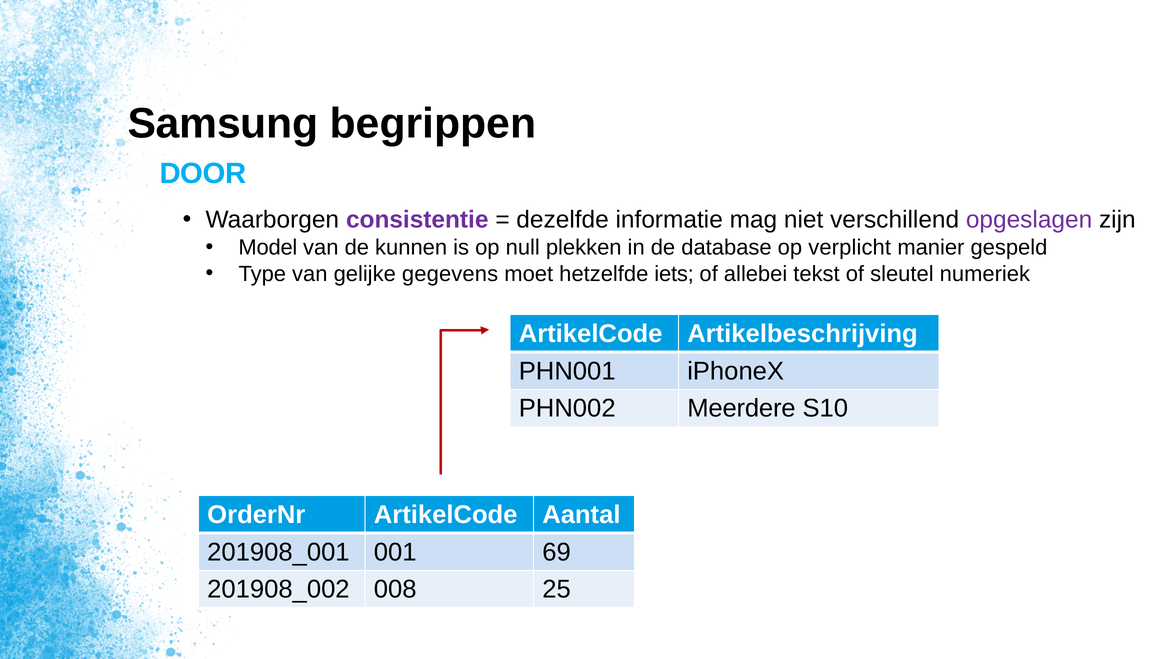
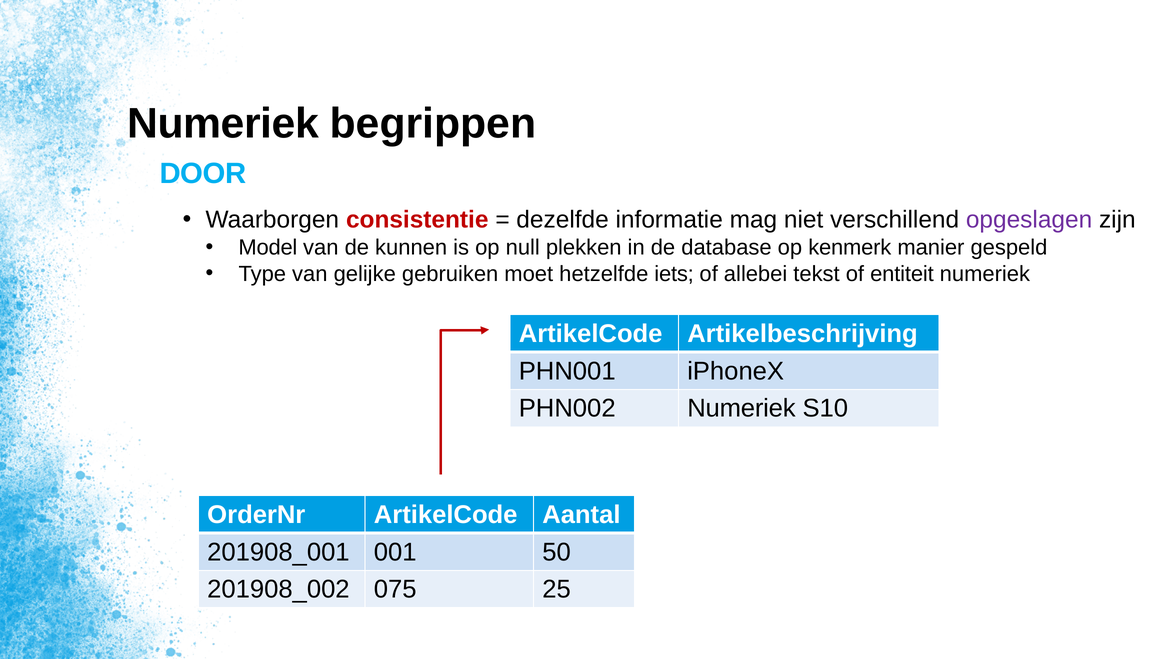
Samsung: Samsung -> Numeriek (223, 123)
consistentie colour: purple -> red (417, 220)
verplicht: verplicht -> kenmerk (850, 248)
gegevens: gegevens -> gebruiken (450, 274)
sleutel: sleutel -> entiteit (902, 274)
PHN002 Meerdere: Meerdere -> Numeriek (741, 409)
69: 69 -> 50 (557, 552)
008: 008 -> 075 (395, 590)
